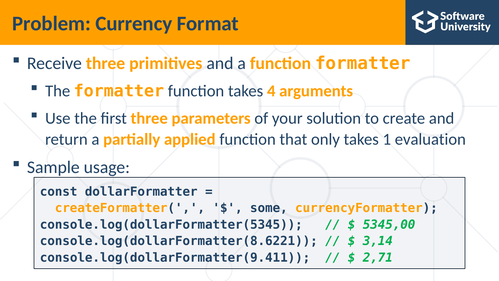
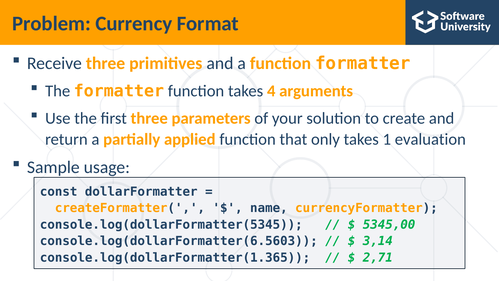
some: some -> name (269, 208)
console.log(dollarFormatter(8.6221: console.log(dollarFormatter(8.6221 -> console.log(dollarFormatter(6.5603 (179, 241)
console.log(dollarFormatter(9.411: console.log(dollarFormatter(9.411 -> console.log(dollarFormatter(1.365 (175, 257)
